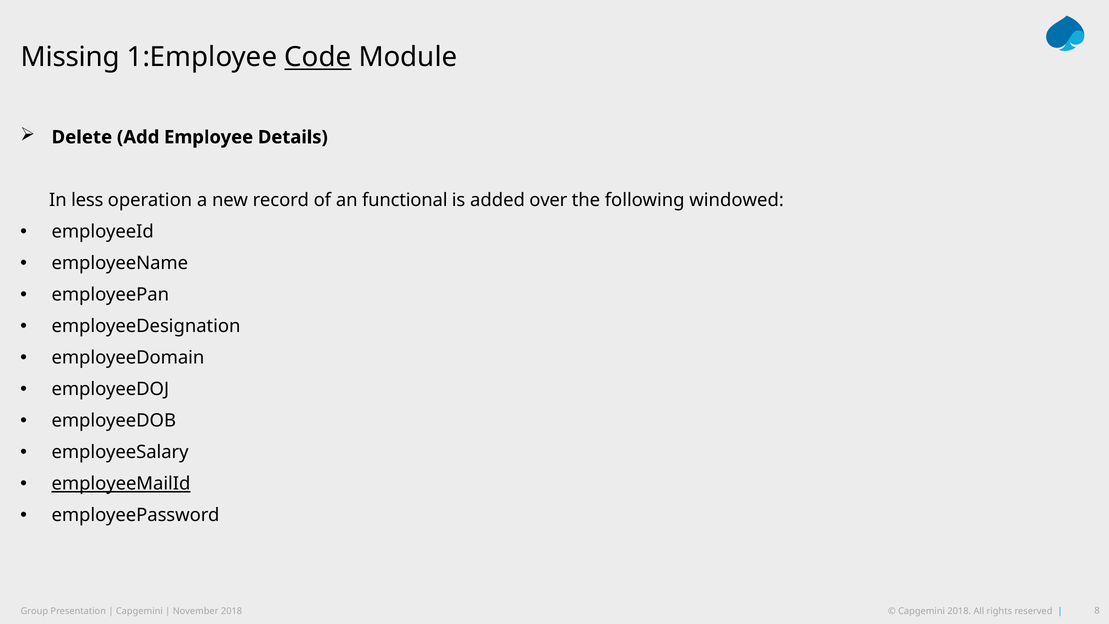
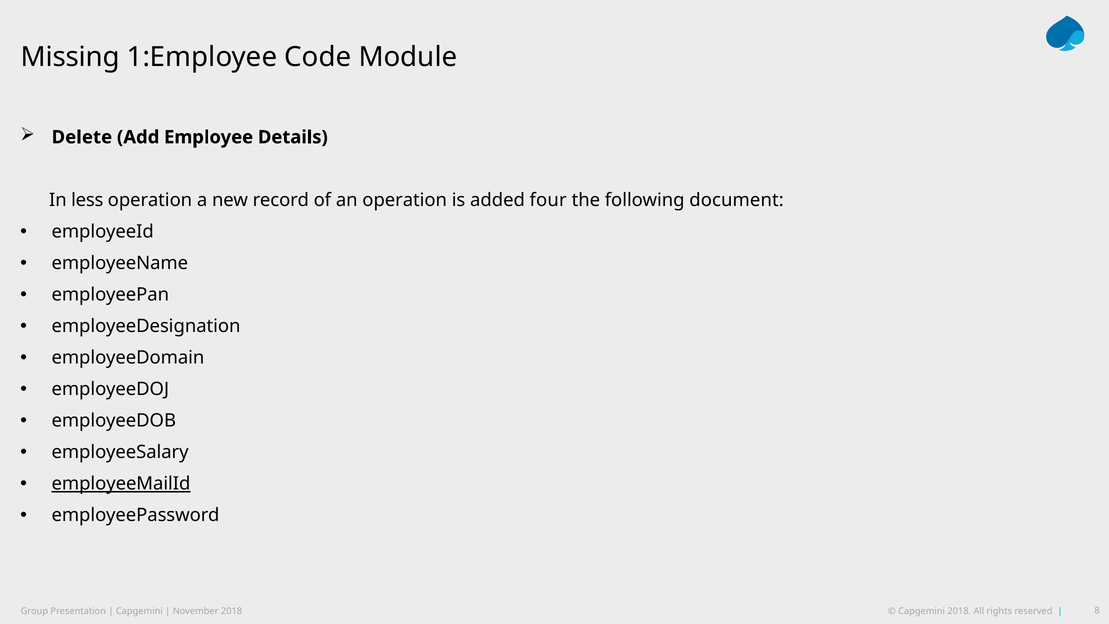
Code underline: present -> none (318, 57)
an functional: functional -> operation (405, 200)
over: over -> four (548, 200)
windowed: windowed -> document (737, 200)
